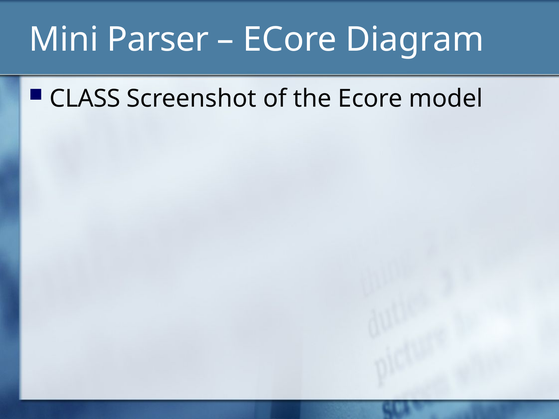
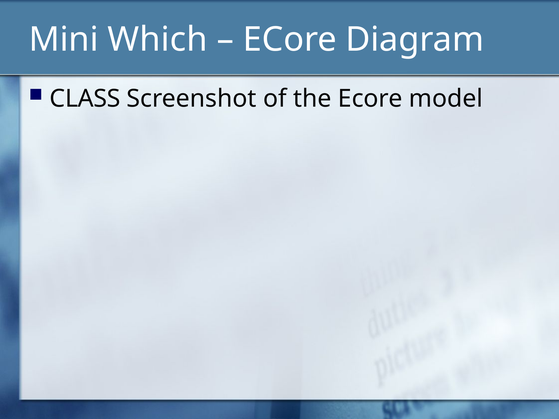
Parser: Parser -> Which (158, 40)
